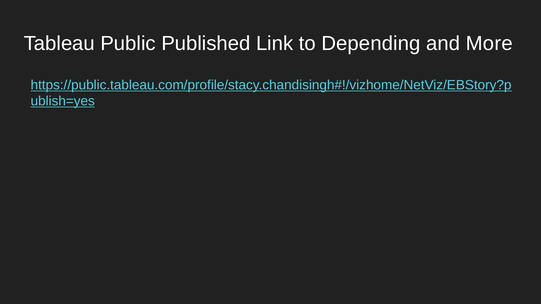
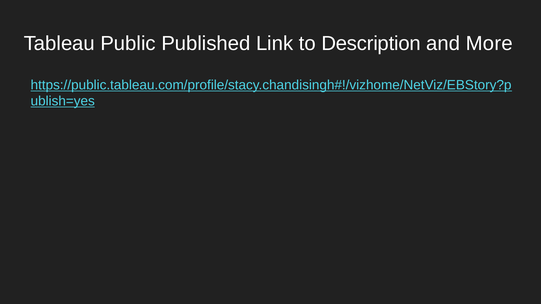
Depending: Depending -> Description (371, 43)
